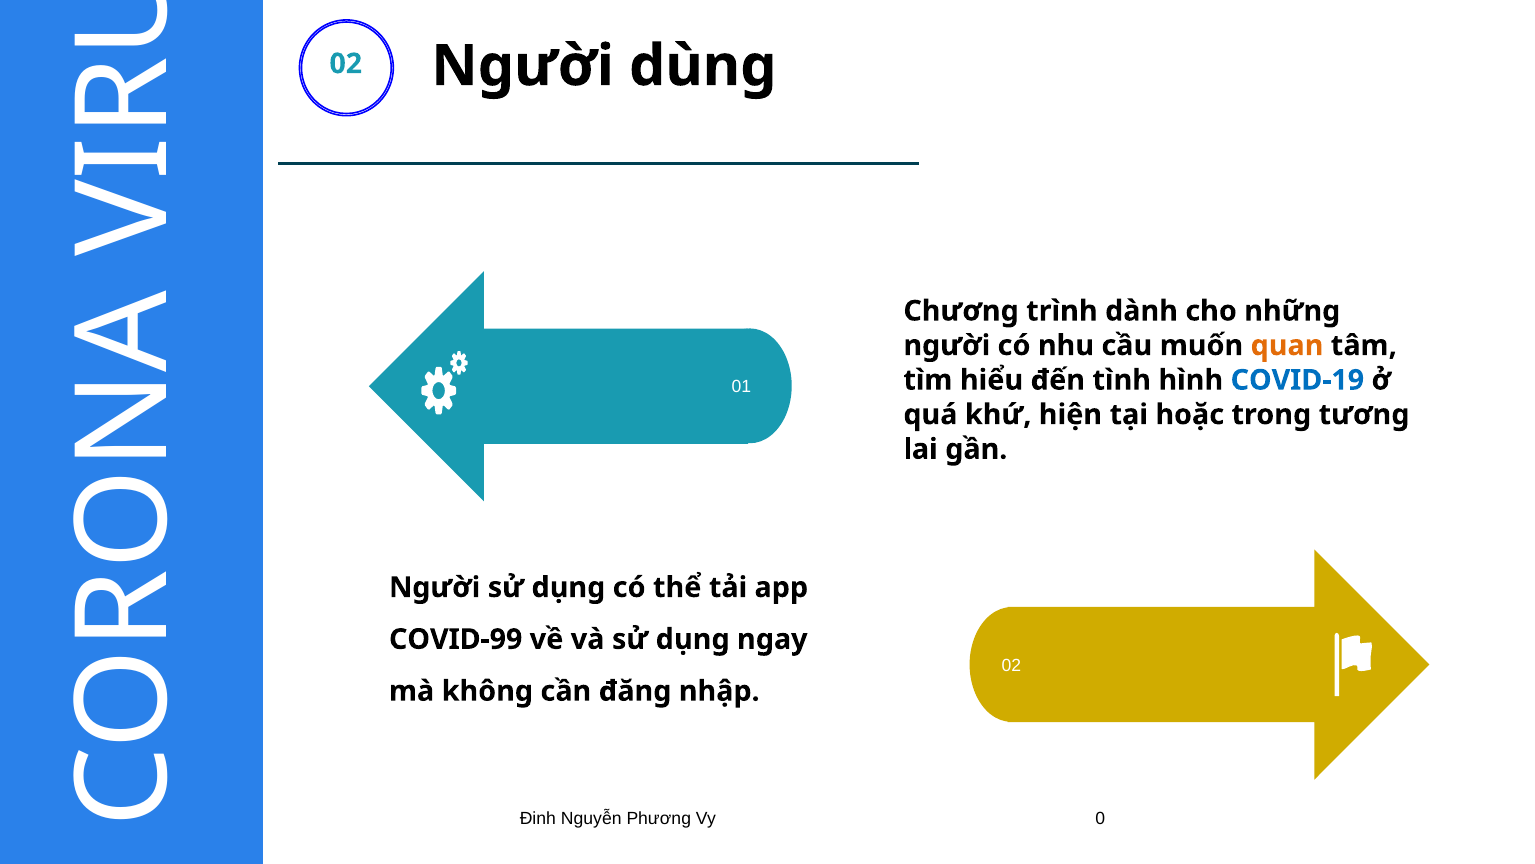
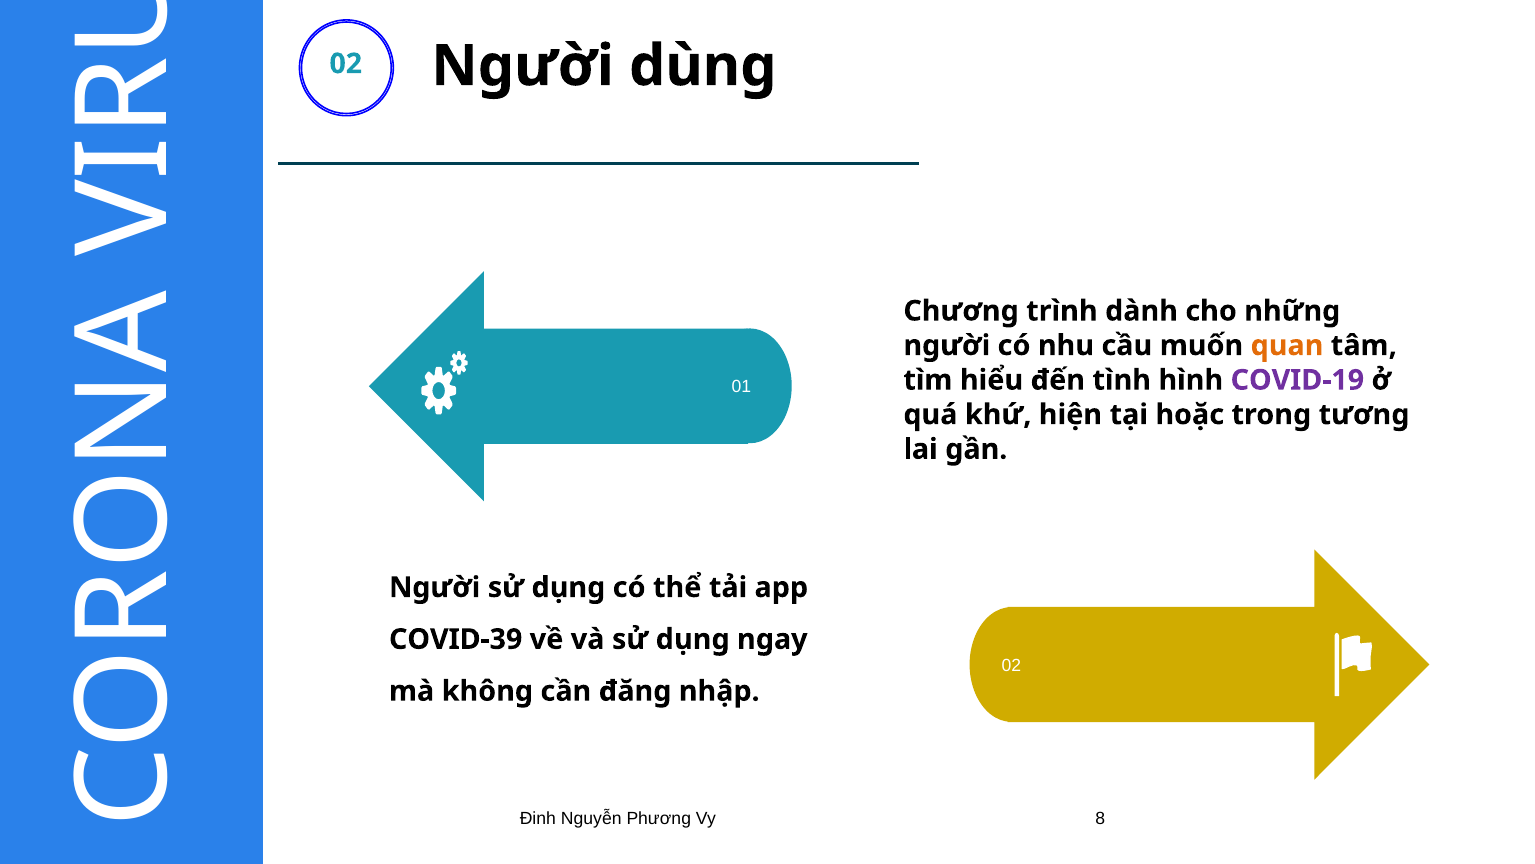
COVID-19 colour: blue -> purple (1297, 380)
COVID-99: COVID-99 -> COVID-39 (456, 639)
0: 0 -> 8 (1100, 818)
